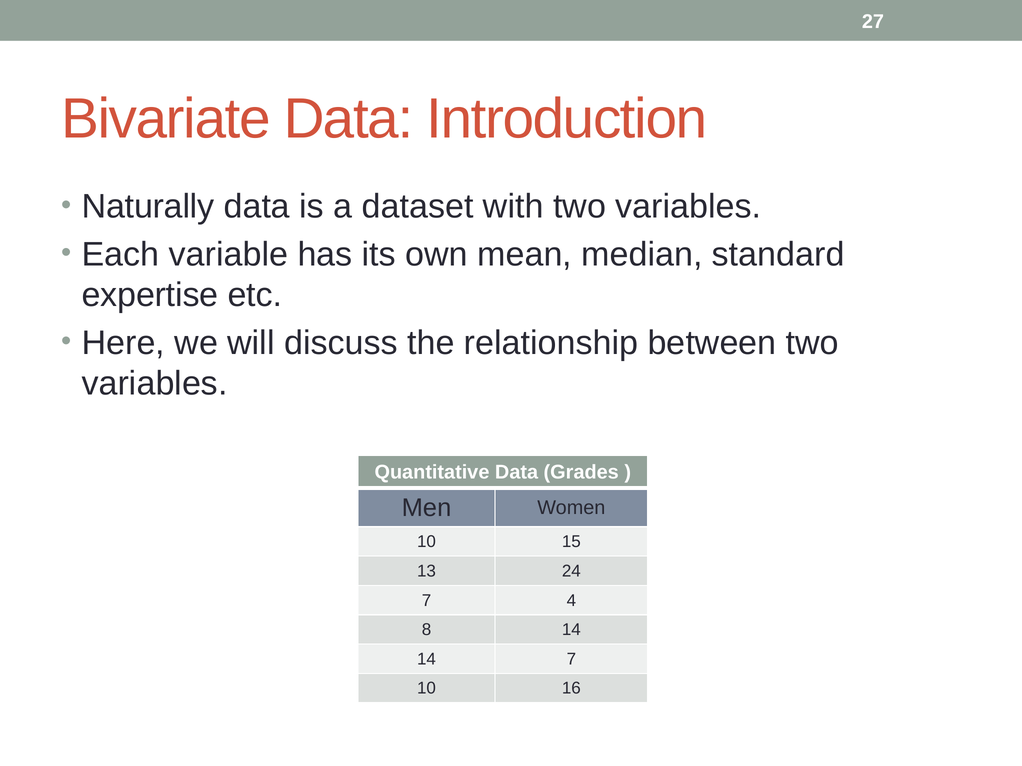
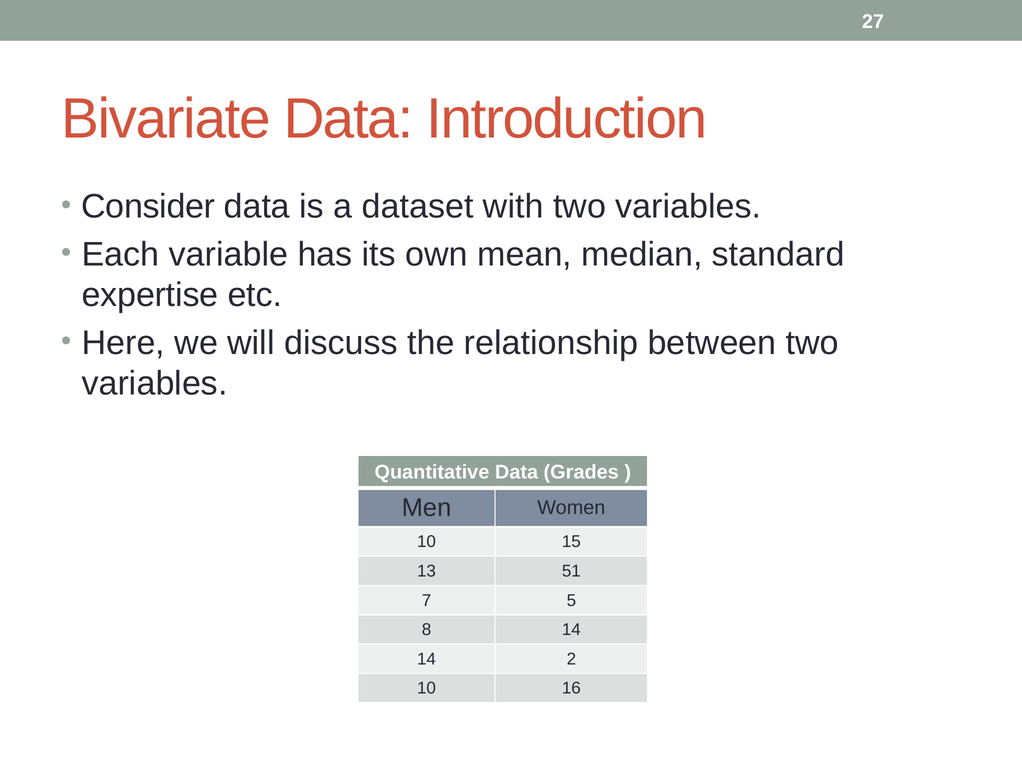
Naturally: Naturally -> Consider (148, 207)
24: 24 -> 51 (571, 571)
4: 4 -> 5 (571, 601)
14 7: 7 -> 2 (571, 659)
